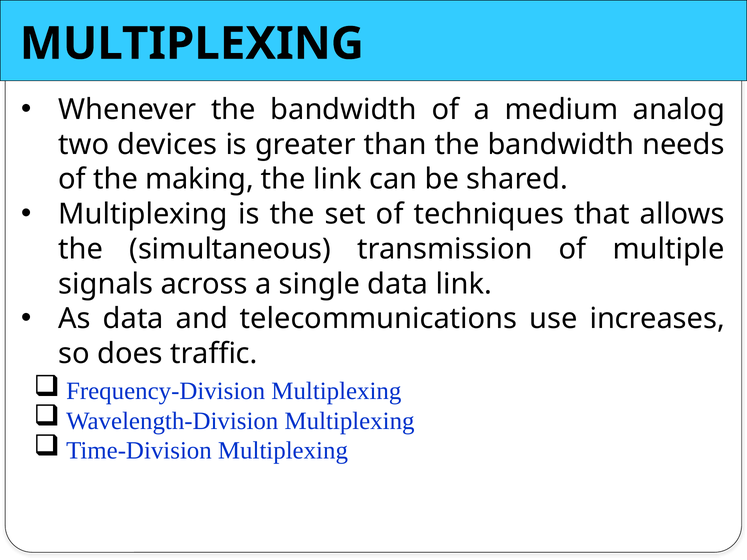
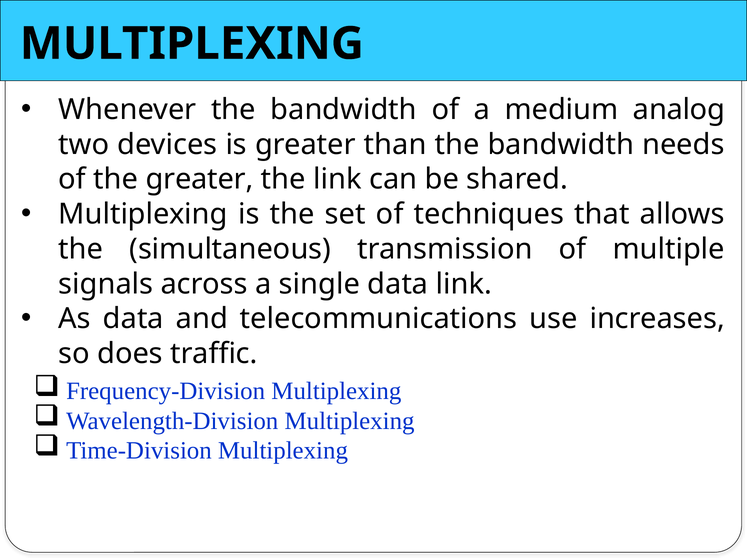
the making: making -> greater (200, 179)
